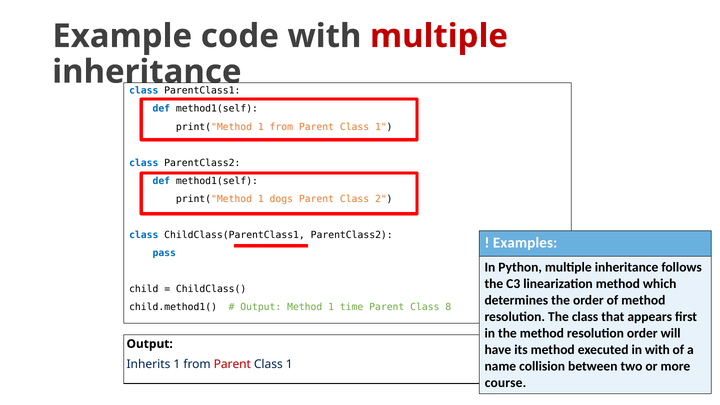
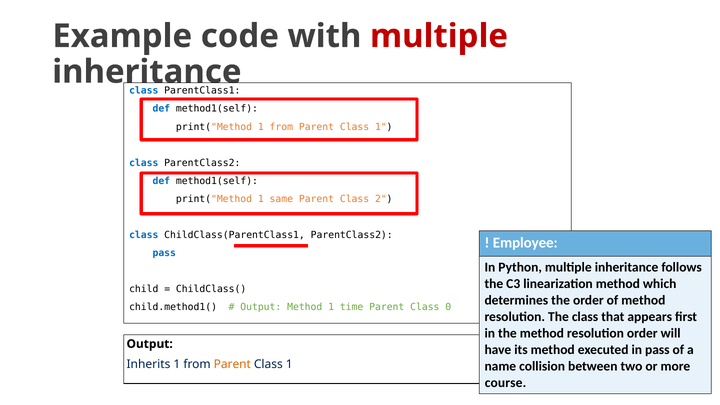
dogs: dogs -> same (281, 199)
Examples: Examples -> Employee (525, 243)
8: 8 -> 0 (448, 307)
in with: with -> pass (657, 350)
Parent colour: red -> orange (232, 364)
